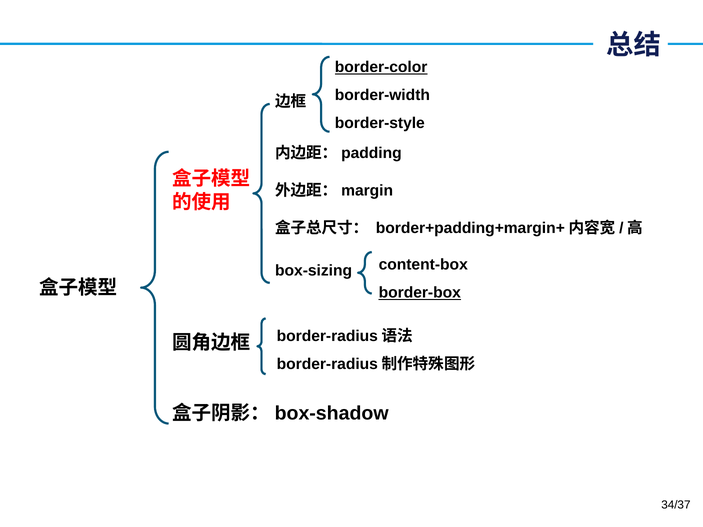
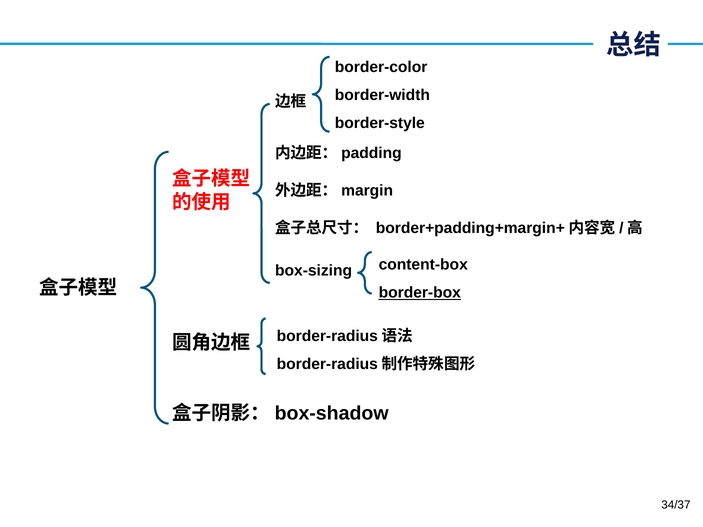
border-color underline: present -> none (381, 67)
